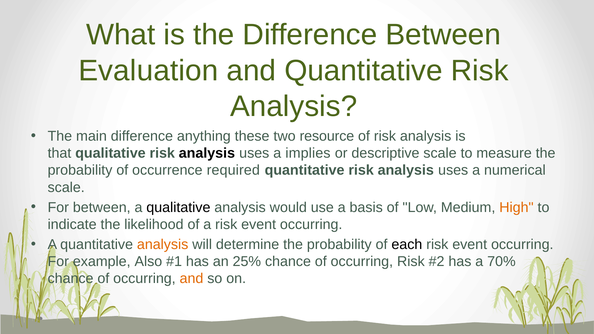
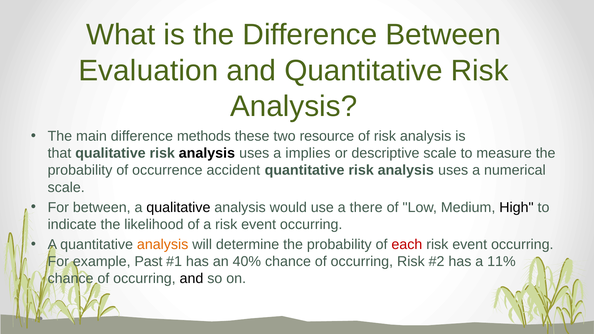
anything: anything -> methods (204, 136)
required: required -> accident (233, 170)
basis: basis -> there (366, 207)
High colour: orange -> black (516, 207)
each colour: black -> red (407, 245)
Also: Also -> Past (148, 262)
25%: 25% -> 40% (247, 262)
70%: 70% -> 11% (501, 262)
and colour: orange -> black (191, 279)
